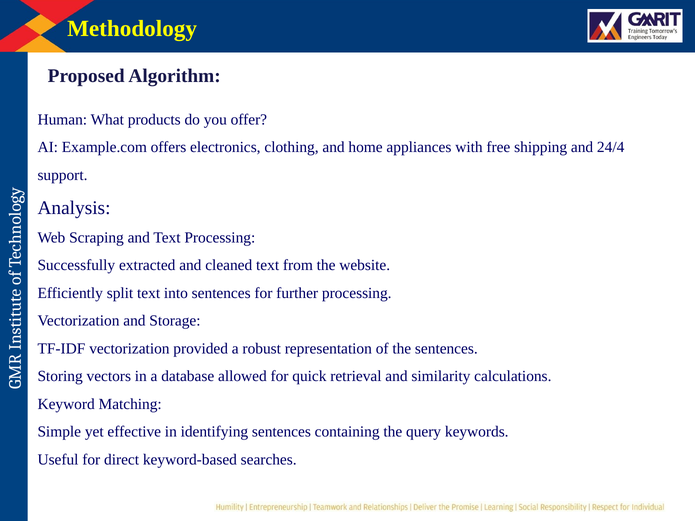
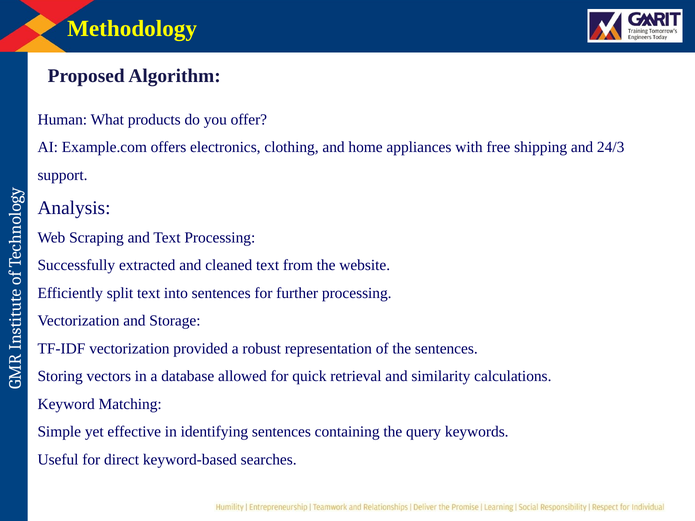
24/4: 24/4 -> 24/3 (611, 147)
